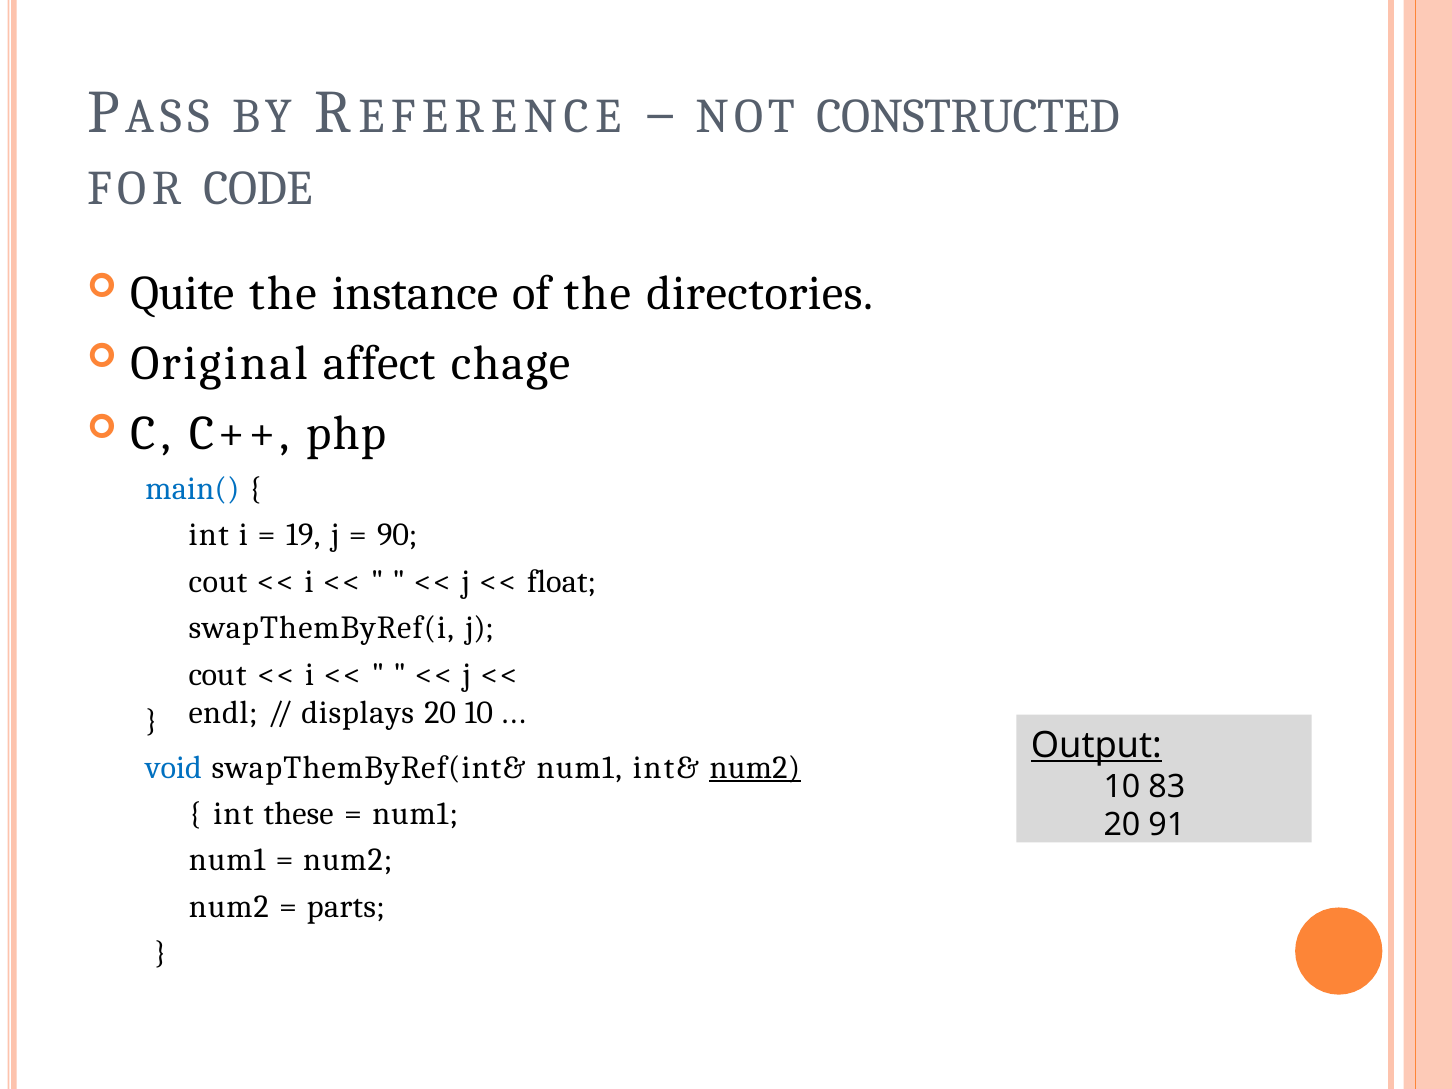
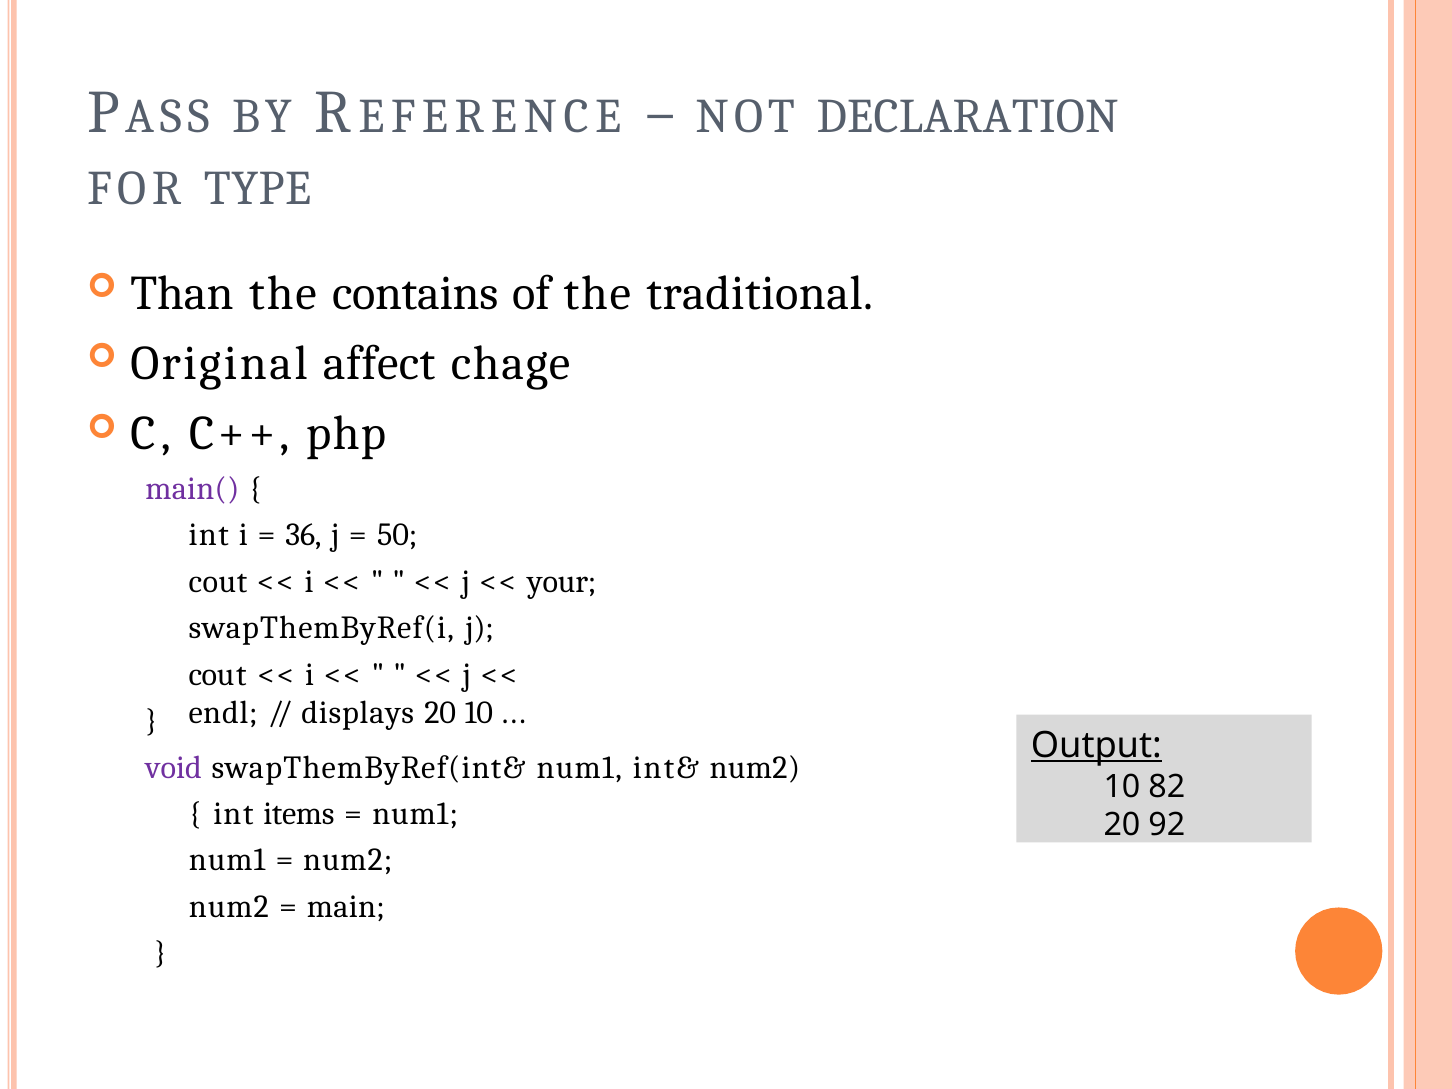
CONSTRUCTED: CONSTRUCTED -> DECLARATION (968, 116)
CODE: CODE -> TYPE (257, 189)
Quite: Quite -> Than (182, 293)
instance: instance -> contains (415, 293)
directories: directories -> traditional (760, 293)
main( colour: blue -> purple (192, 489)
19: 19 -> 36 (304, 535)
90: 90 -> 50 (397, 535)
float: float -> your (562, 582)
void colour: blue -> purple (174, 767)
num2 underline: present -> none (755, 767)
83: 83 -> 82 (1167, 787)
these: these -> items (299, 814)
91: 91 -> 92 (1167, 825)
parts: parts -> main (346, 907)
